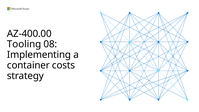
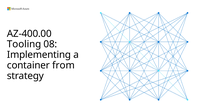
costs: costs -> from (63, 65)
